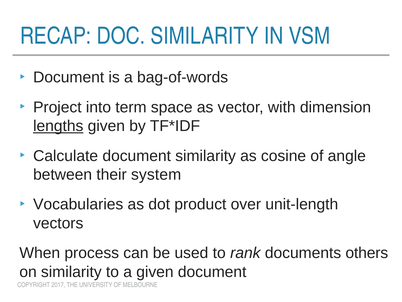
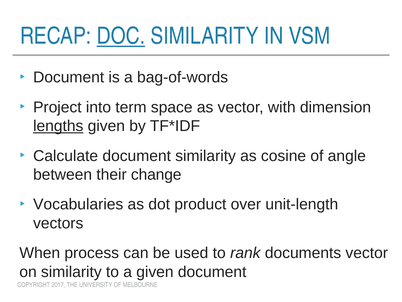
DOC underline: none -> present (121, 36)
system: system -> change (156, 174)
documents others: others -> vector (367, 253)
